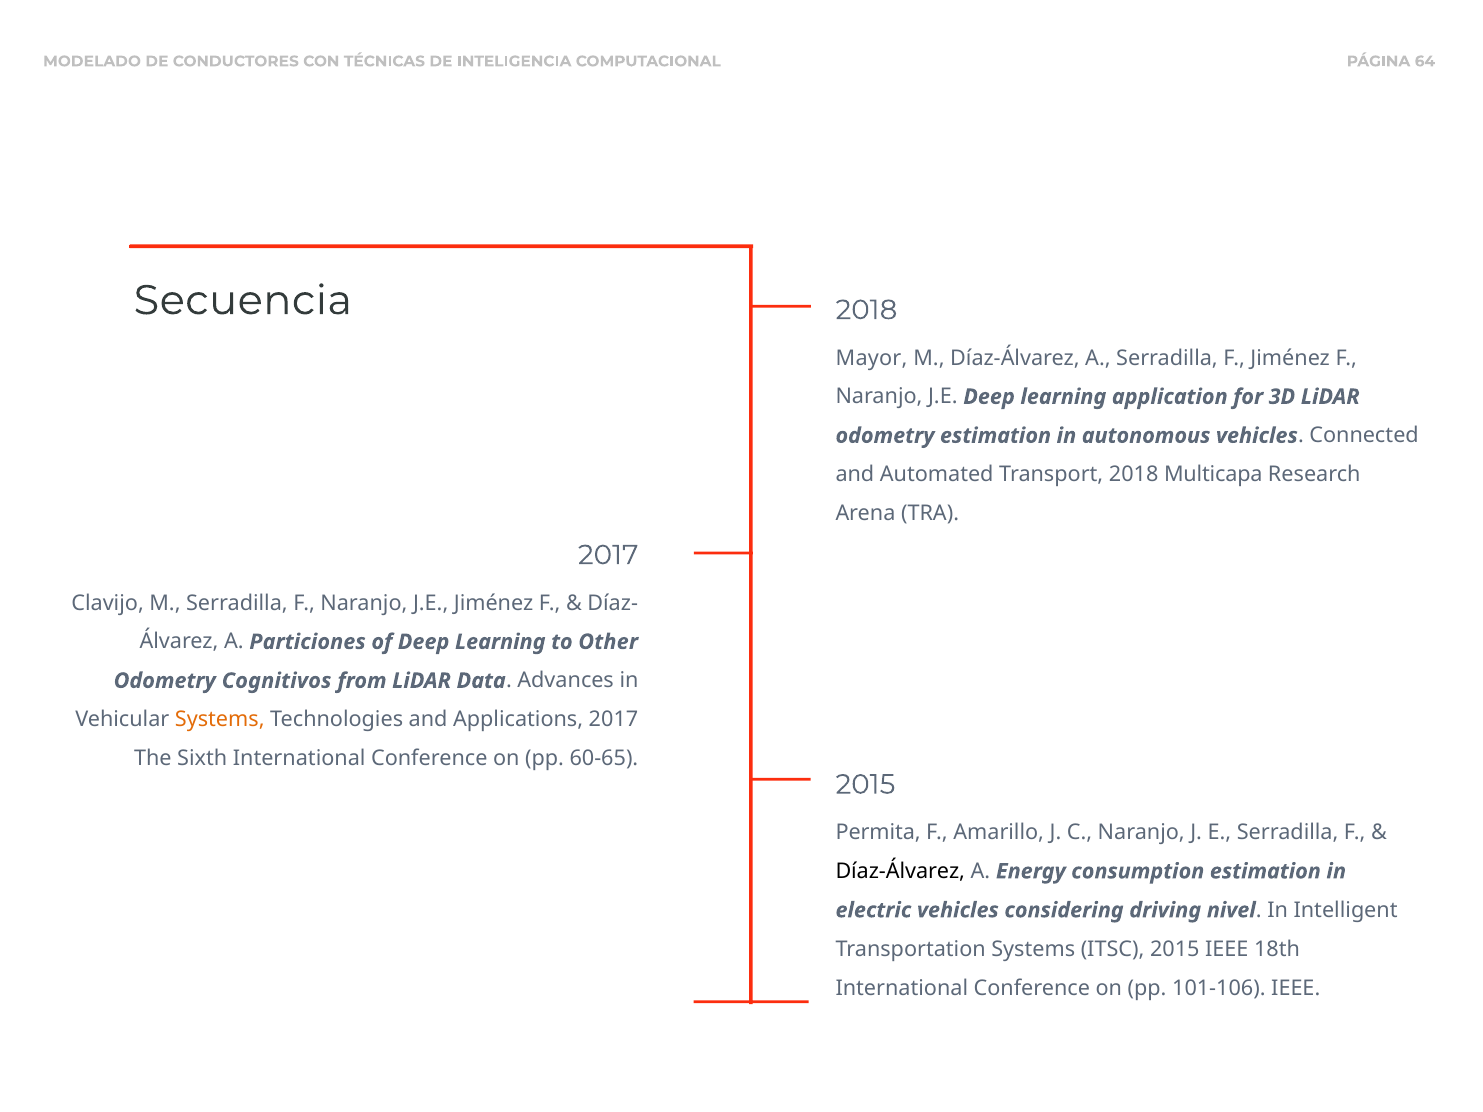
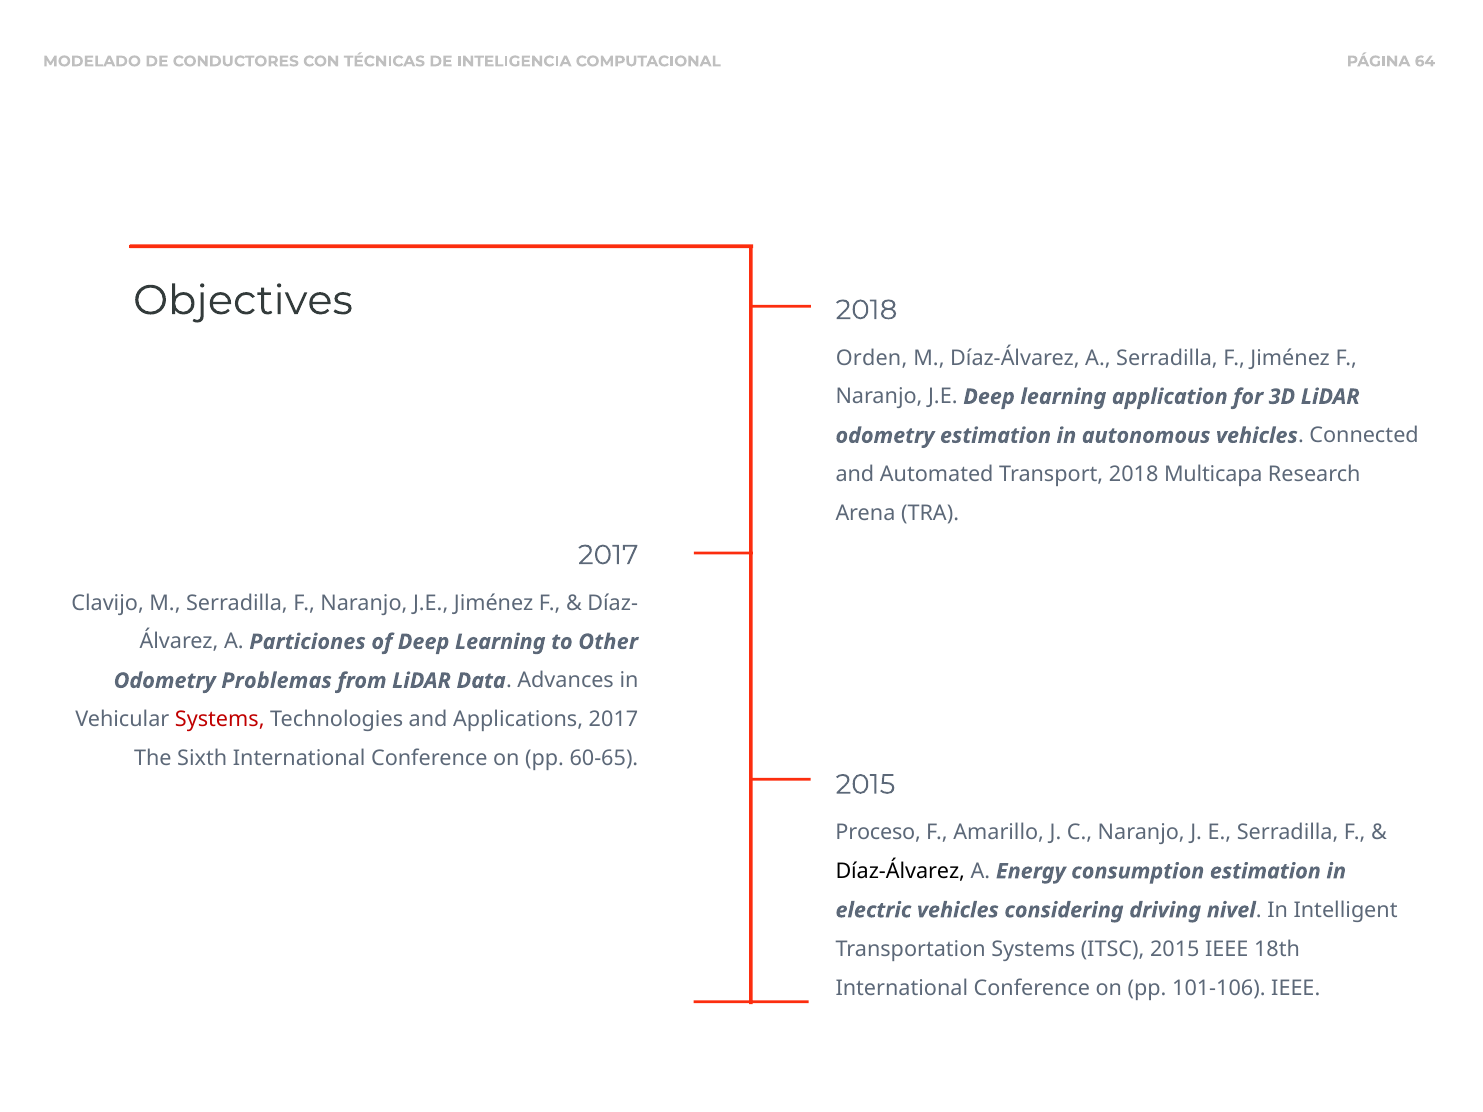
Secuencia: Secuencia -> Objectives (243, 301)
Mayor: Mayor -> Orden (872, 358)
Cognitivos: Cognitivos -> Problemas (277, 681)
Systems colour: orange -> red (220, 720)
Permita: Permita -> Proceso (878, 833)
